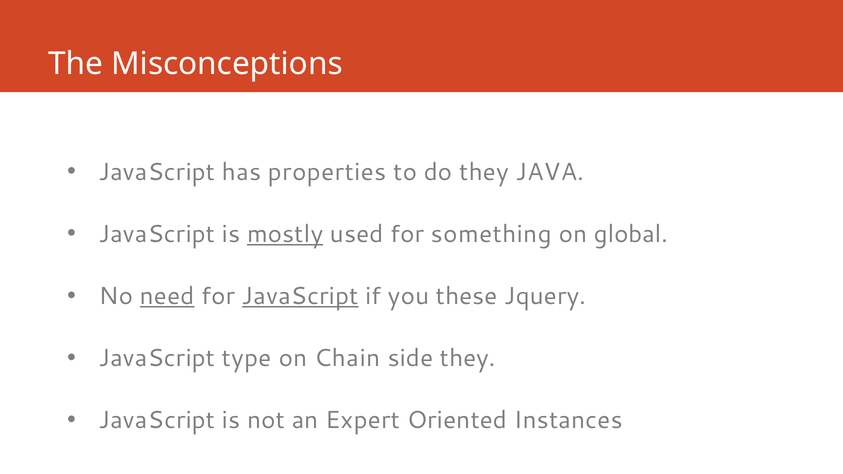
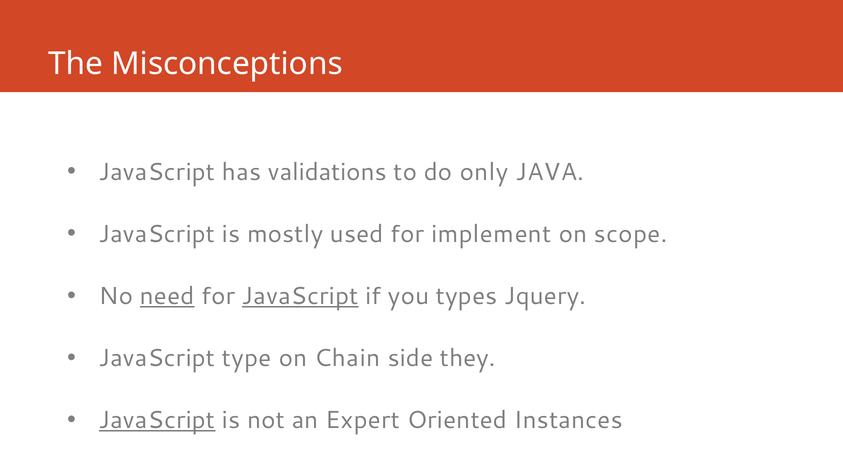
properties: properties -> validations (327, 172)
do they: they -> only (484, 172)
mostly underline: present -> none (285, 234)
something: something -> implement (491, 234)
global: global -> scope (631, 234)
these: these -> types (467, 296)
JavaScript underline: none -> present (157, 420)
